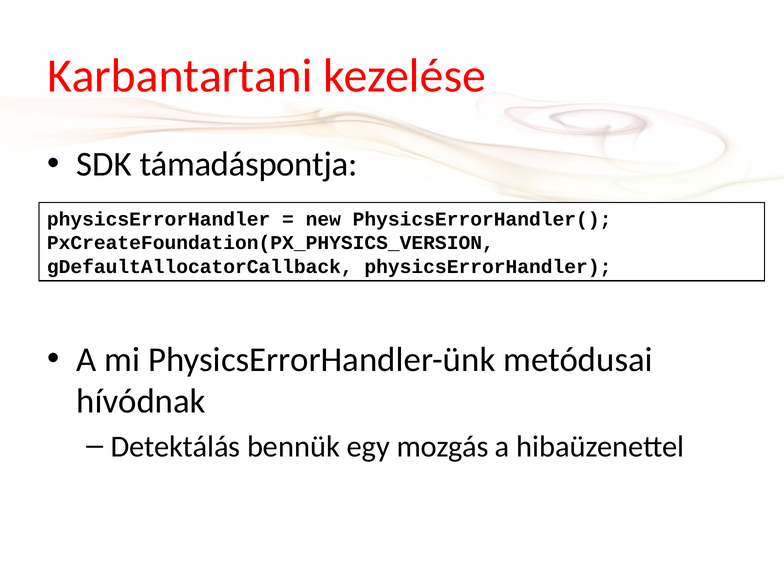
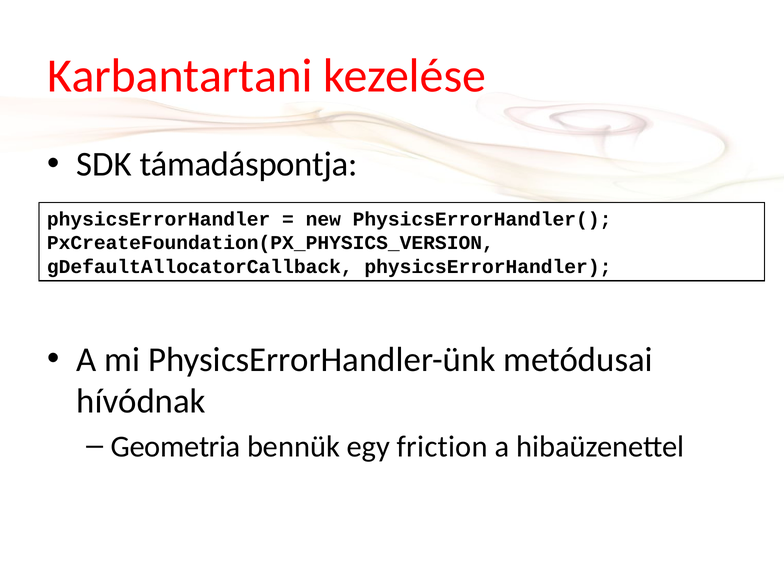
Detektálás: Detektálás -> Geometria (176, 447)
mozgás: mozgás -> friction (442, 447)
